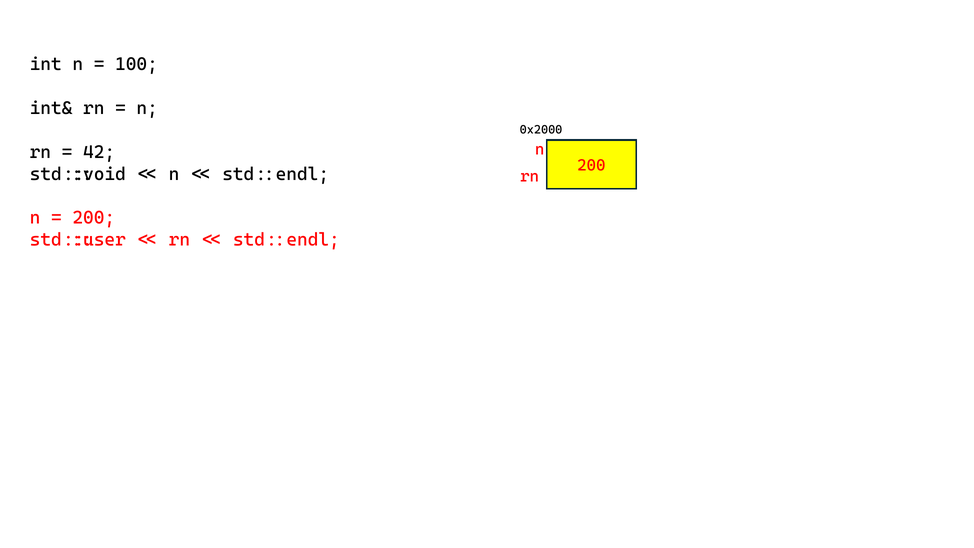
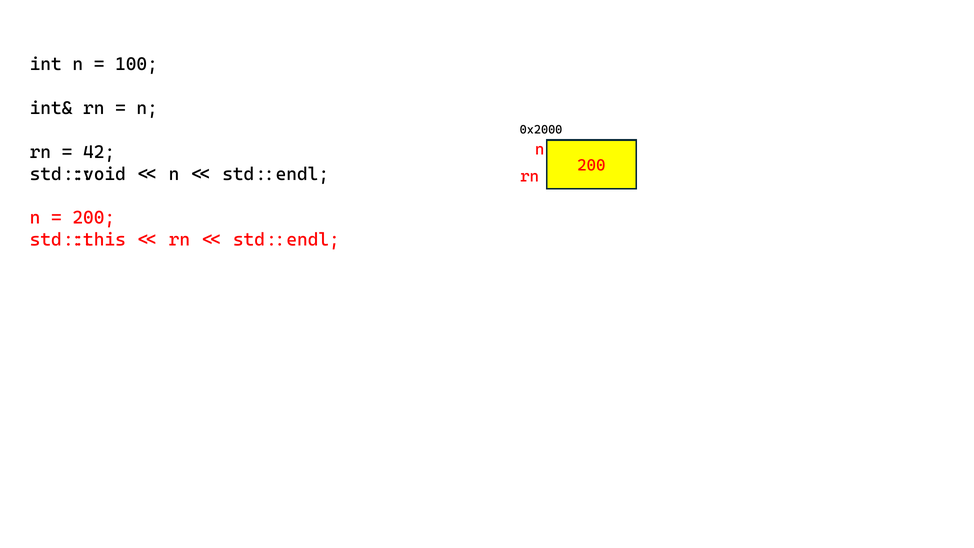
std::user: std::user -> std::this (78, 240)
